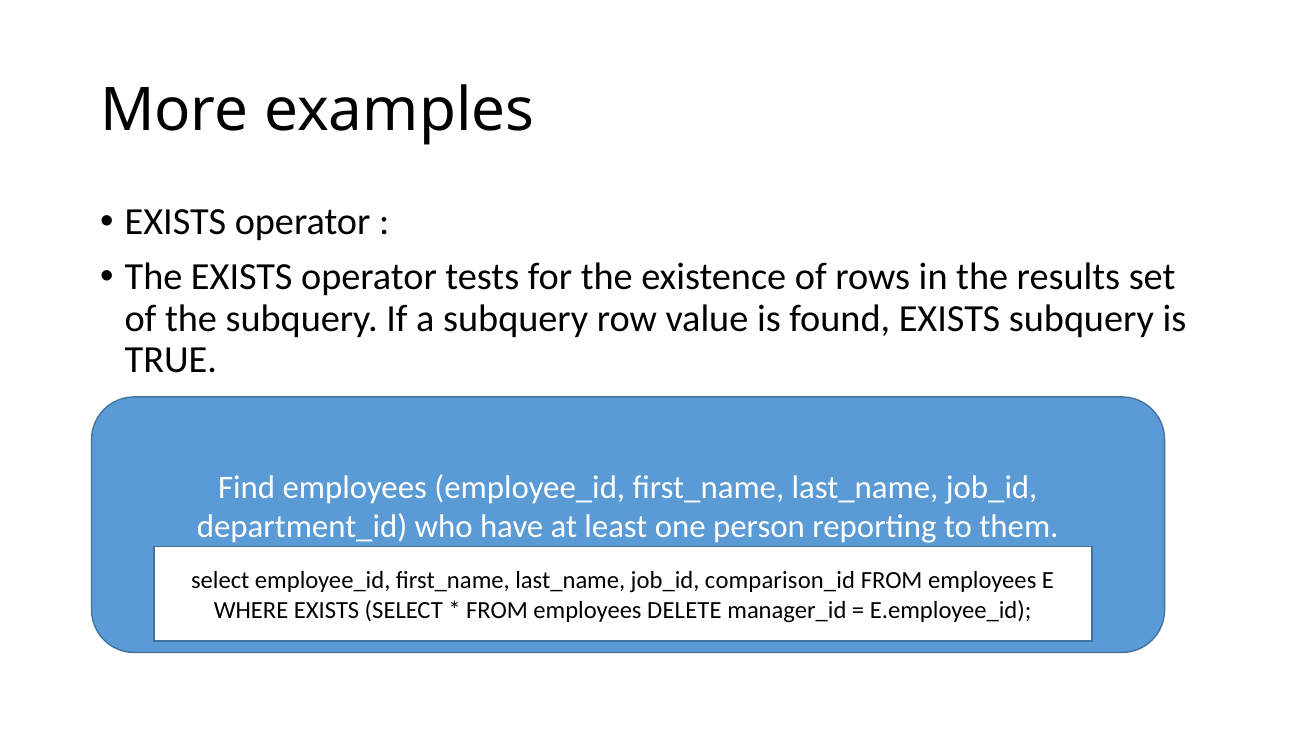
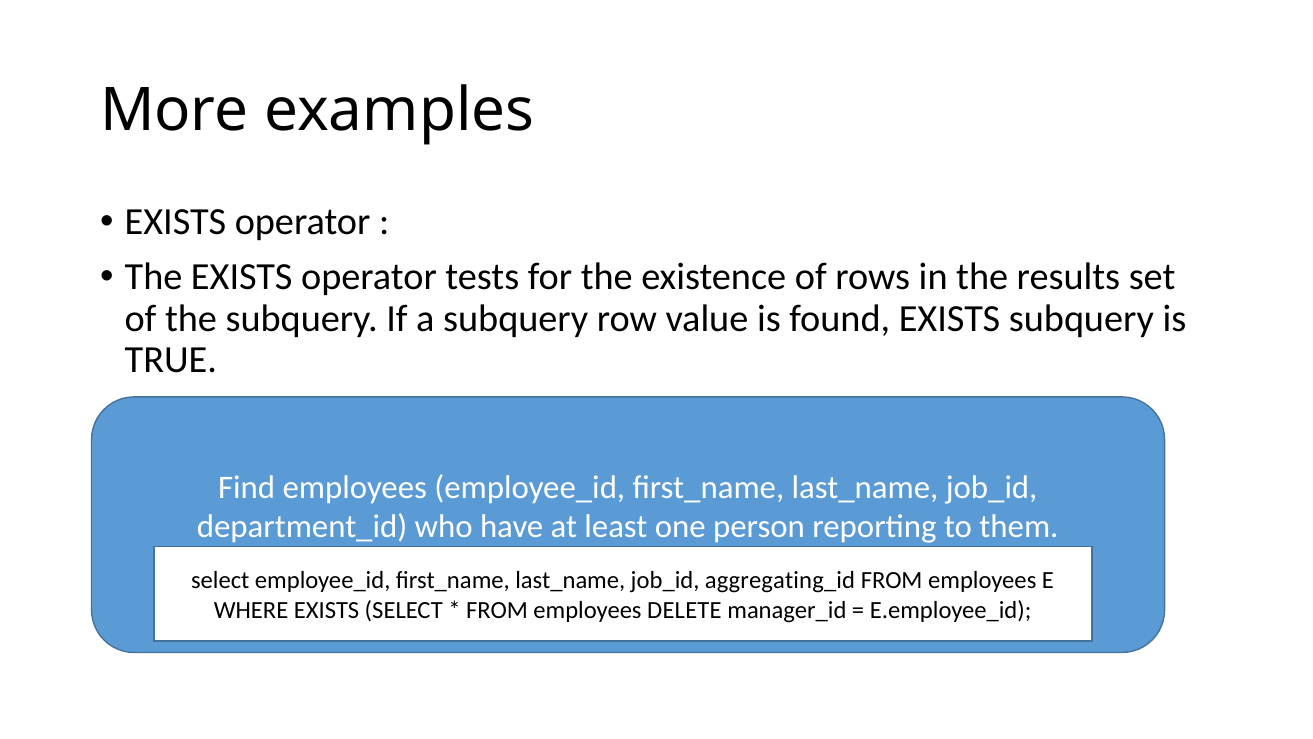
comparison_id: comparison_id -> aggregating_id (780, 580)
